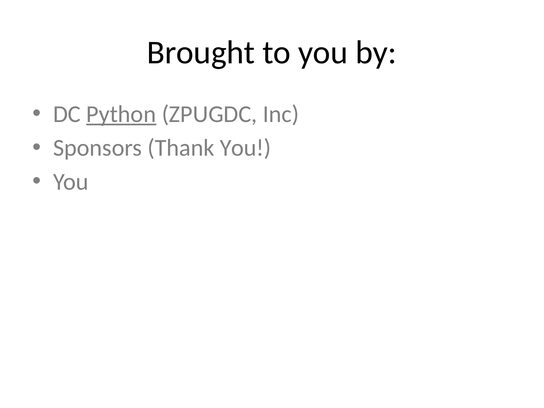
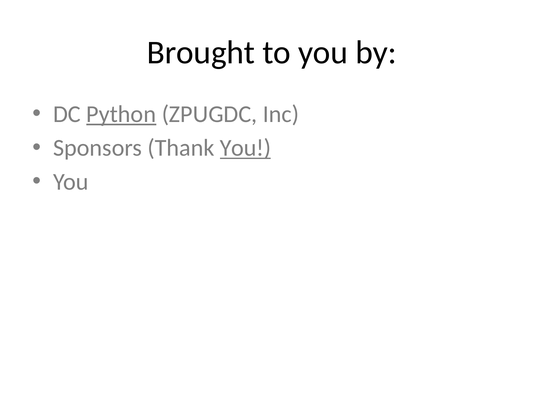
You underline: none -> present (245, 148)
